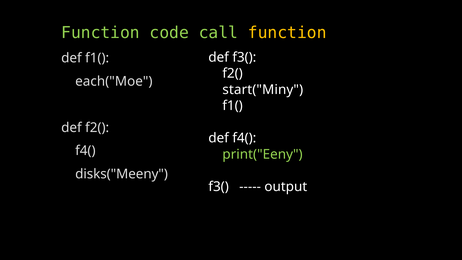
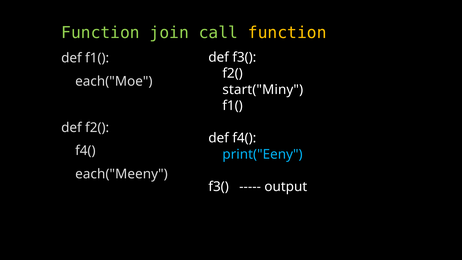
code: code -> join (169, 33)
print("Eeny colour: light green -> light blue (262, 154)
disks("Meeny: disks("Meeny -> each("Meeny (121, 174)
